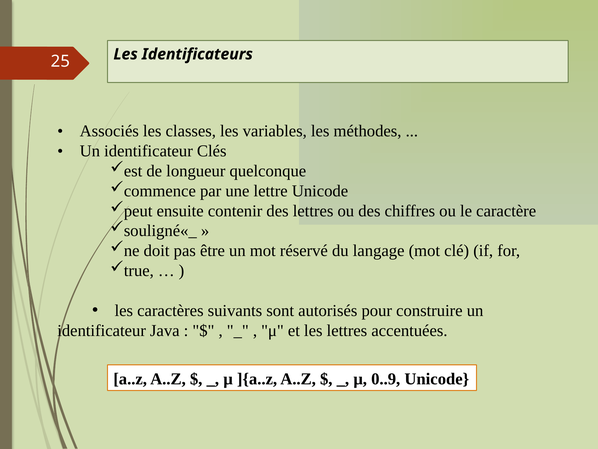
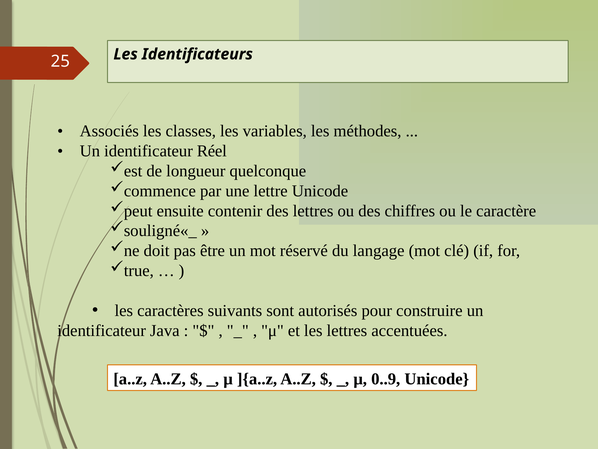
Clés: Clés -> Réel (212, 151)
